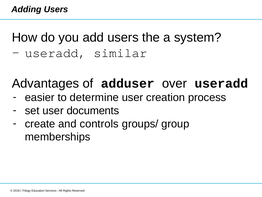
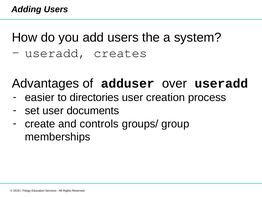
similar: similar -> creates (120, 53)
determine: determine -> directories (94, 97)
